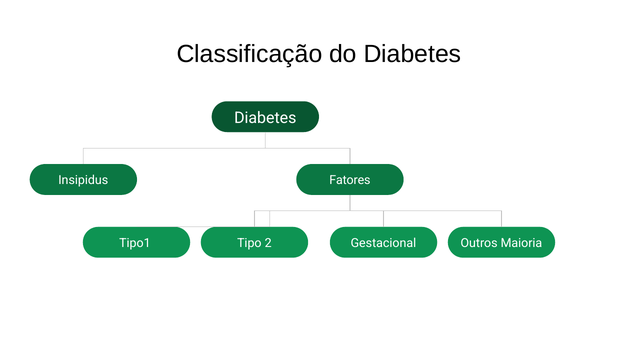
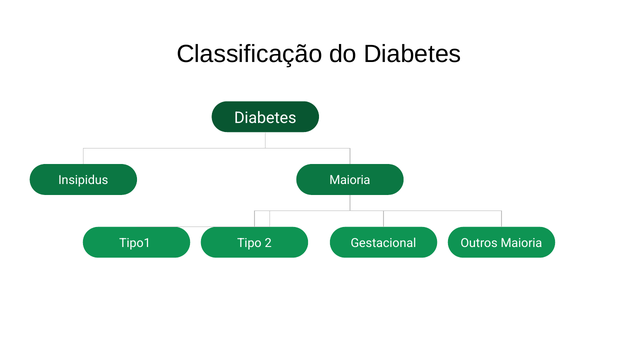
Fatores: Fatores -> Maioria (350, 180)
